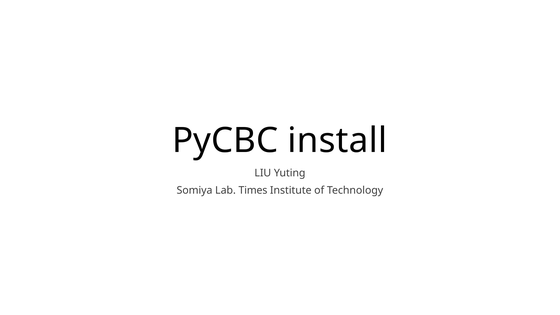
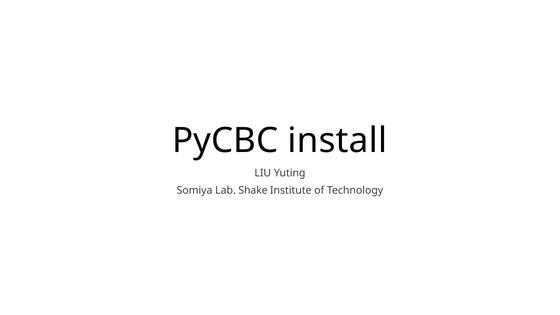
Times: Times -> Shake (253, 190)
